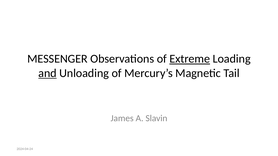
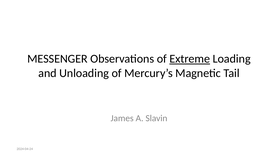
and underline: present -> none (47, 73)
